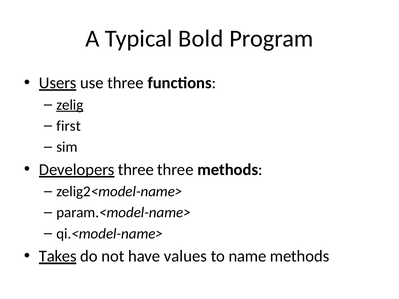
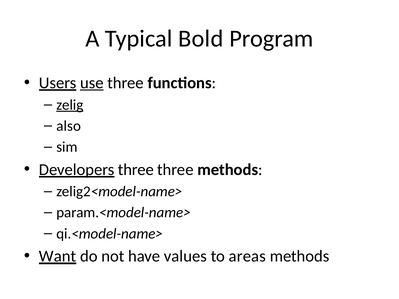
use underline: none -> present (92, 83)
first: first -> also (69, 126)
Takes: Takes -> Want (58, 256)
name: name -> areas (247, 256)
